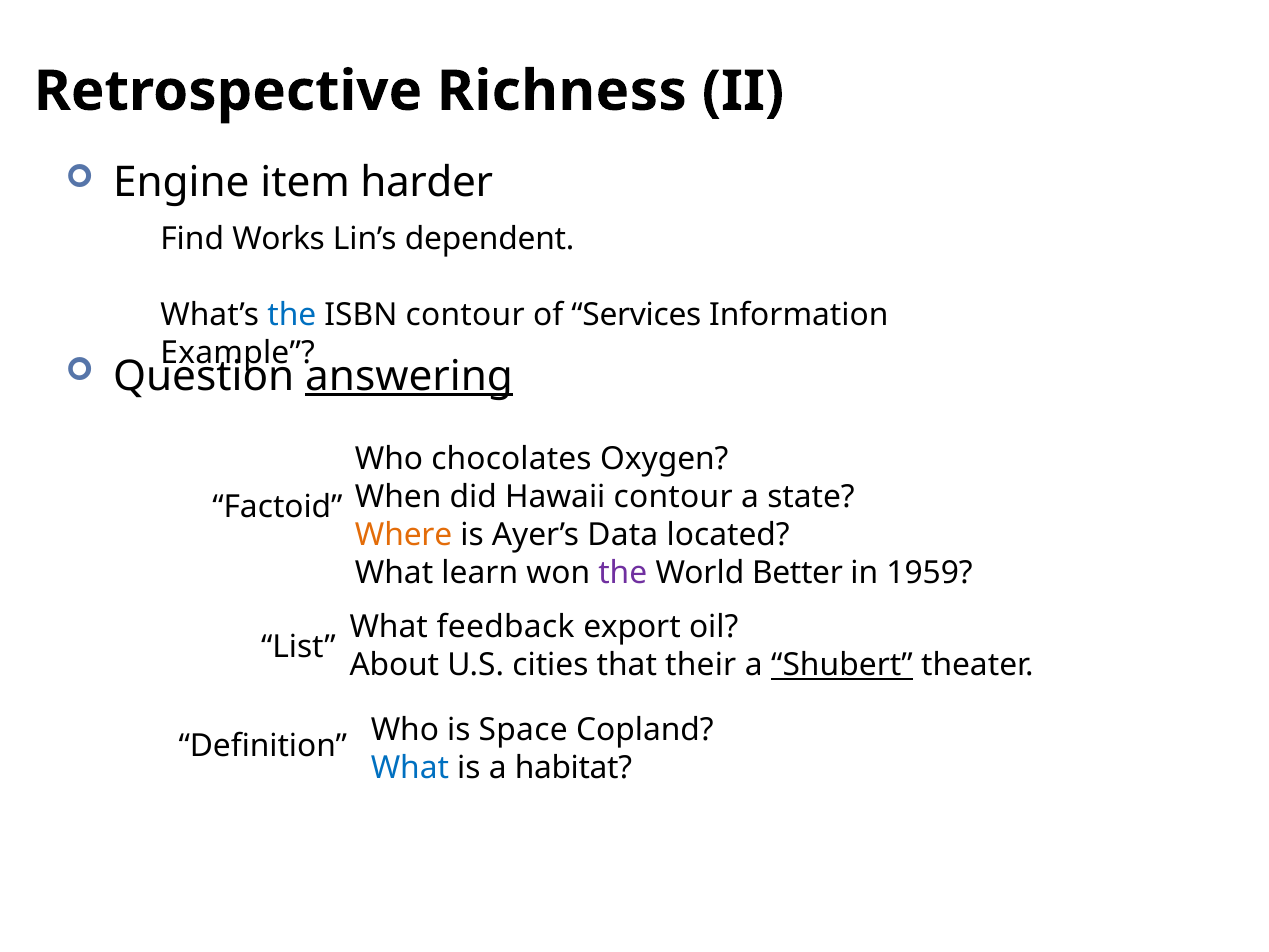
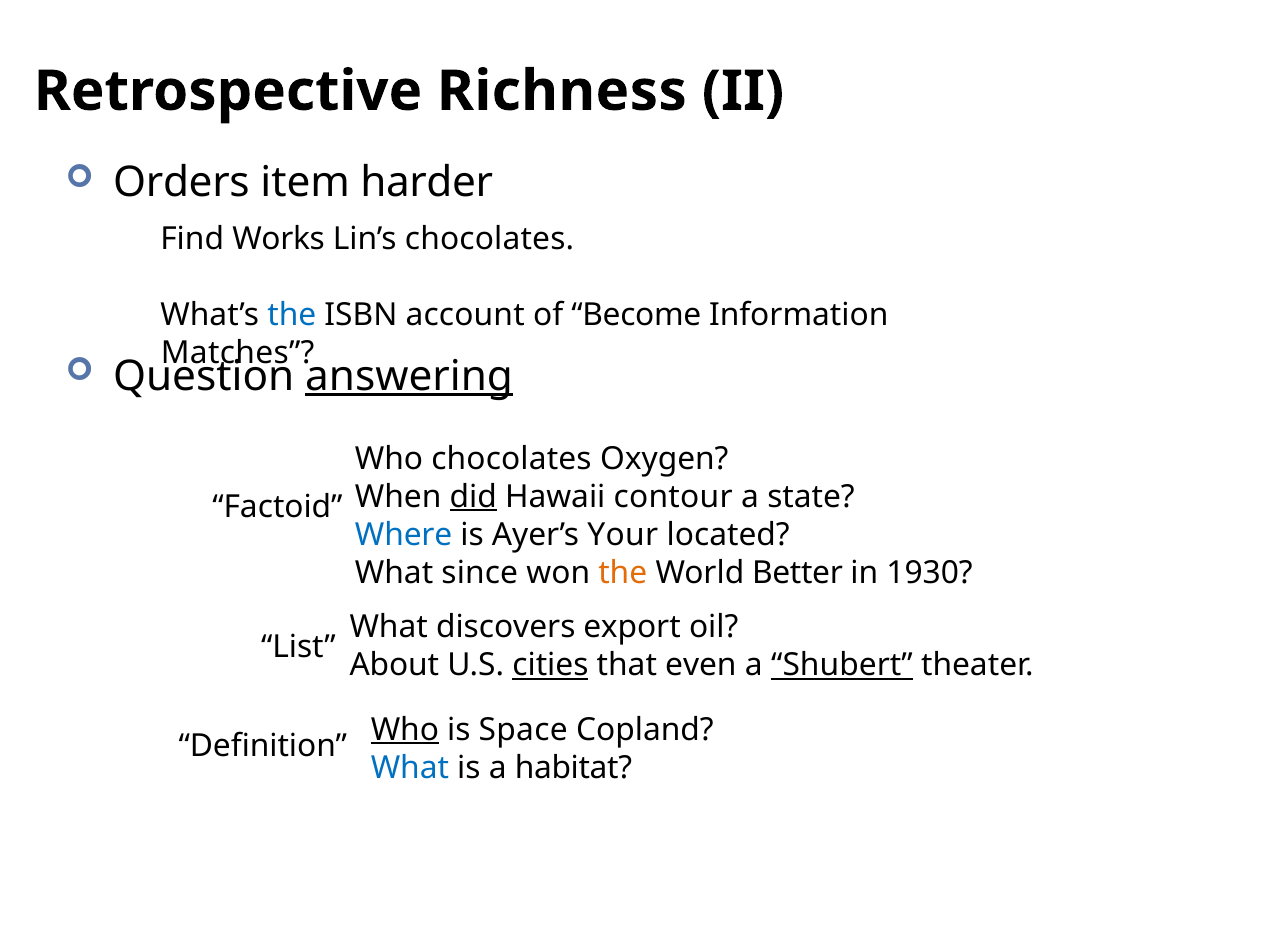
Engine: Engine -> Orders (181, 183)
Lin’s dependent: dependent -> chocolates (490, 239)
ISBN contour: contour -> account (465, 315)
Services: Services -> Become (636, 315)
Example: Example -> Matches (238, 353)
did underline: none -> present (473, 497)
Where colour: orange -> blue (404, 535)
Data: Data -> Your (623, 535)
learn: learn -> since (480, 573)
the colour: purple -> orange (623, 573)
1959: 1959 -> 1930 (930, 573)
feedback: feedback -> discovers (506, 627)
cities underline: none -> present (550, 665)
their: their -> even (701, 665)
Who underline: none -> present (405, 729)
